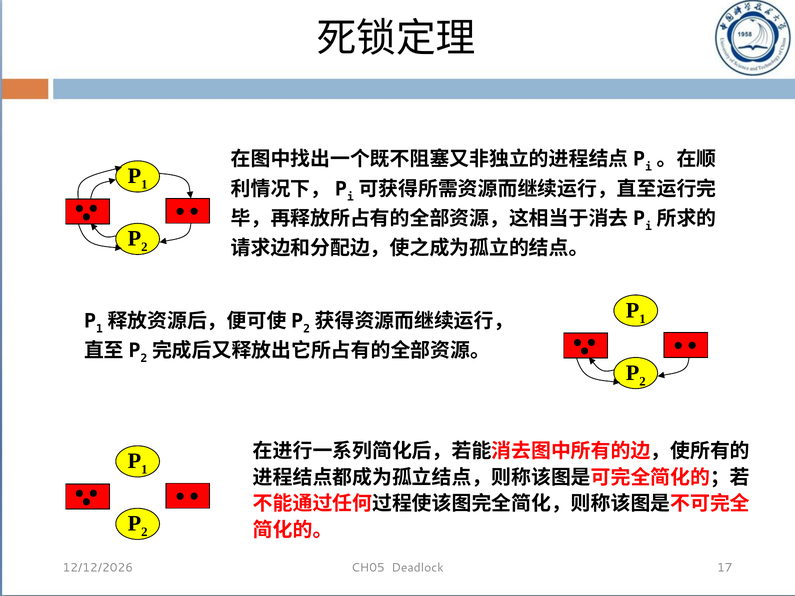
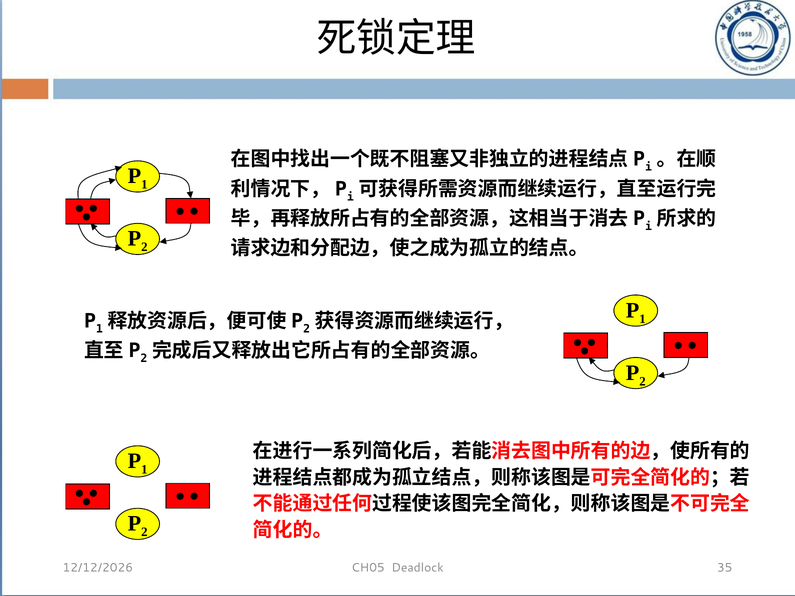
17: 17 -> 35 (725, 568)
